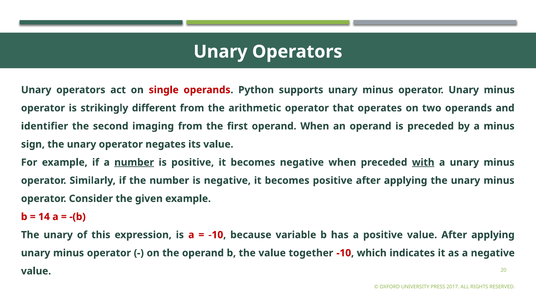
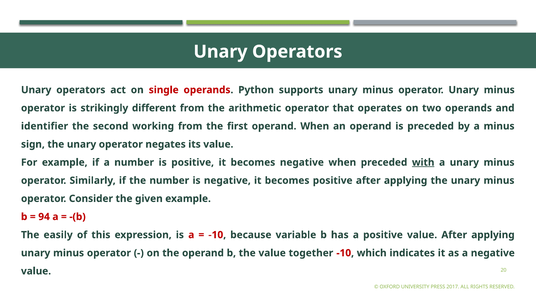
imaging: imaging -> working (153, 126)
number underline: present -> none (134, 162)
14: 14 -> 94 (44, 216)
unary: unary -> easily (58, 234)
